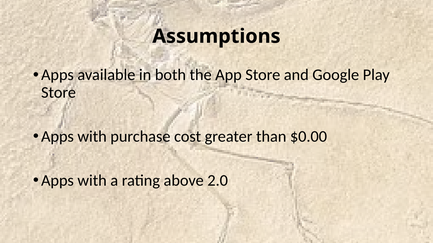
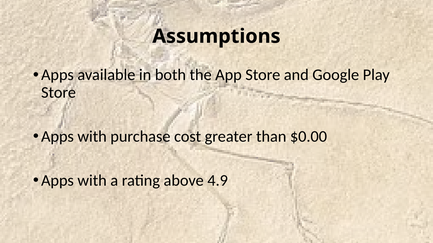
2.0: 2.0 -> 4.9 (218, 181)
